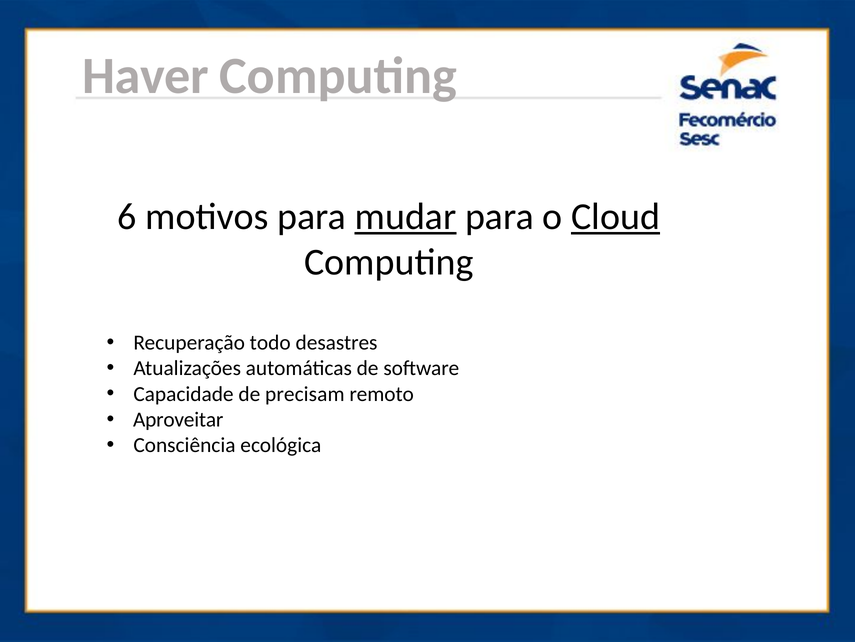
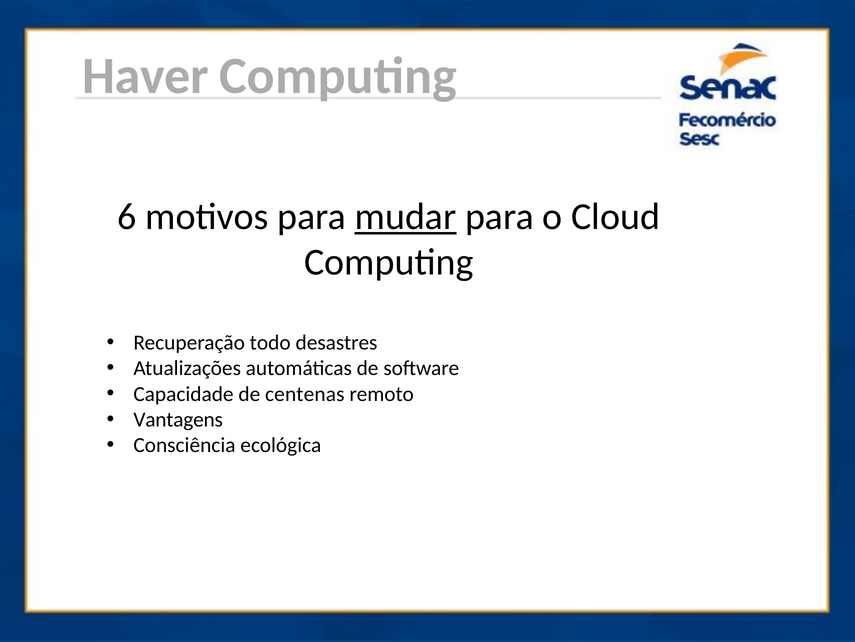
Cloud underline: present -> none (616, 217)
precisam: precisam -> centenas (305, 394)
Aproveitar: Aproveitar -> Vantagens (178, 419)
